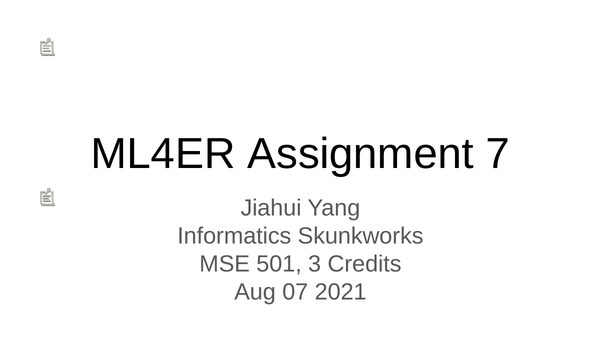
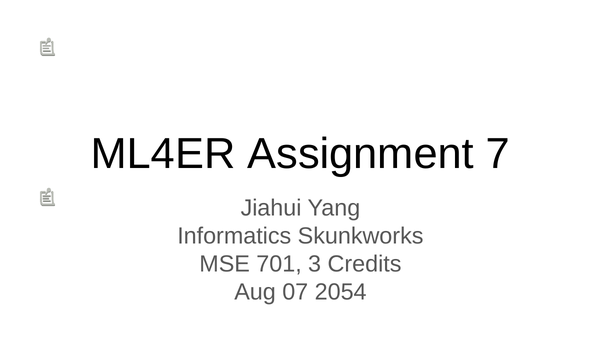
501: 501 -> 701 (279, 264)
2021: 2021 -> 2054 (341, 292)
